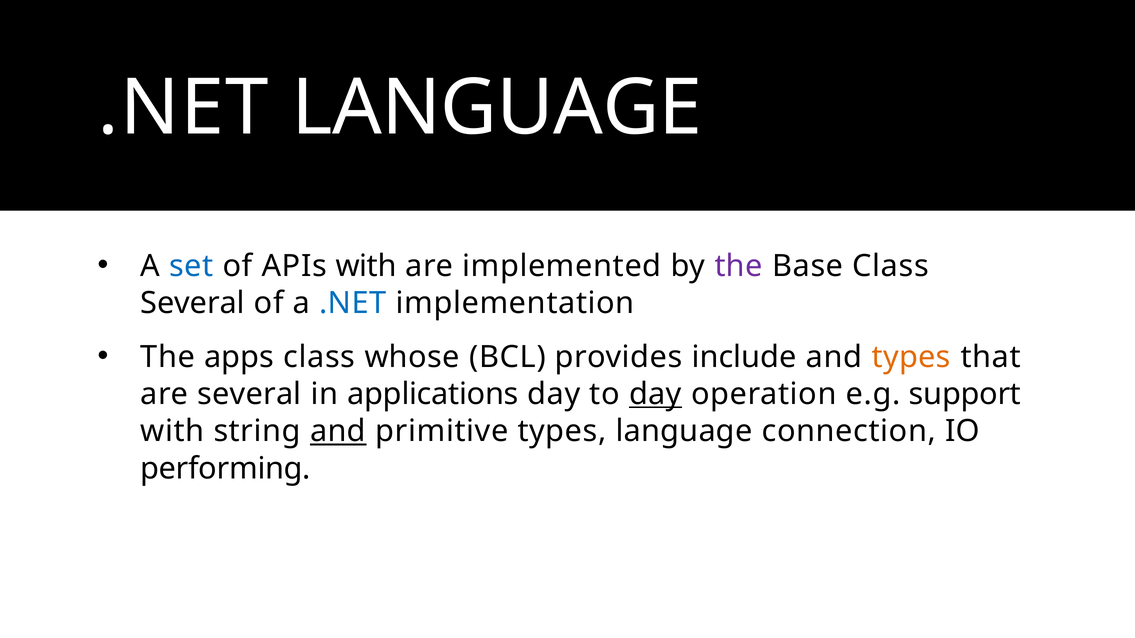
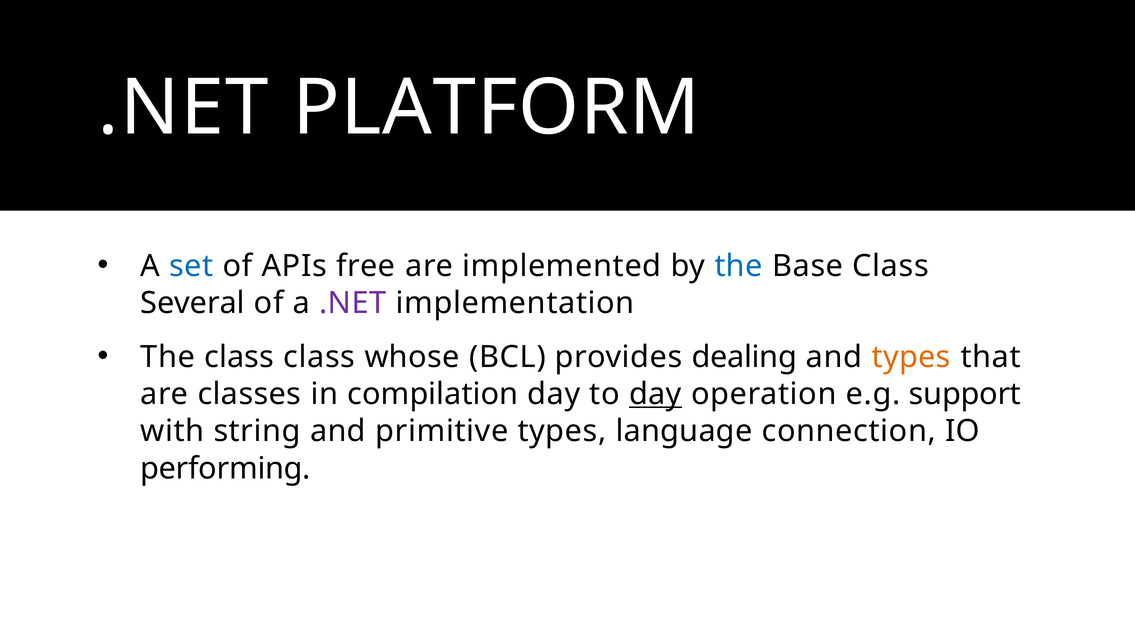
.NET LANGUAGE: LANGUAGE -> PLATFORM (496, 108)
APIs with: with -> free (366, 266)
the colour: purple -> blue (739, 266)
.NET colour: blue -> purple (353, 303)
The apps: apps -> class (239, 357)
include: include -> dealing (744, 357)
are several: several -> classes (249, 394)
applications: applications -> compilation (433, 394)
and underline: present -> none (338, 432)
